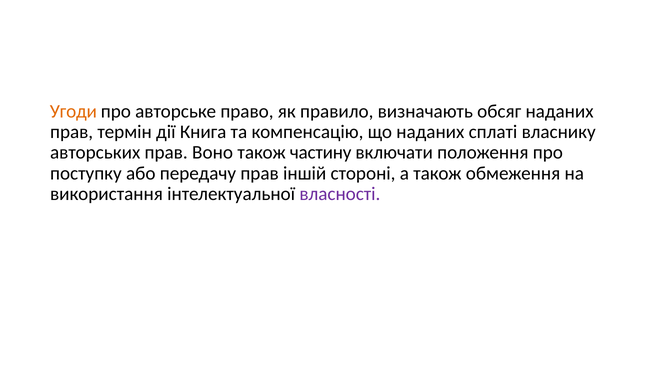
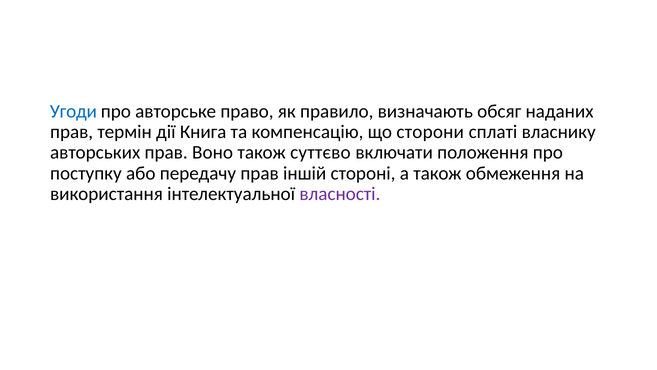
Угоди colour: orange -> blue (73, 111)
що наданих: наданих -> сторони (430, 132)
частину: частину -> суттєво (320, 152)
